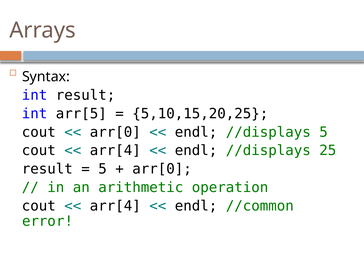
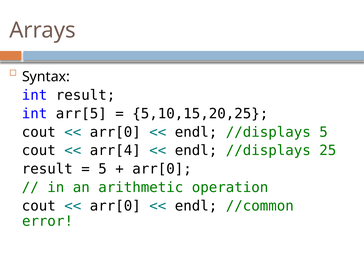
arr[4: arr[4 -> arr[0 (115, 206)
